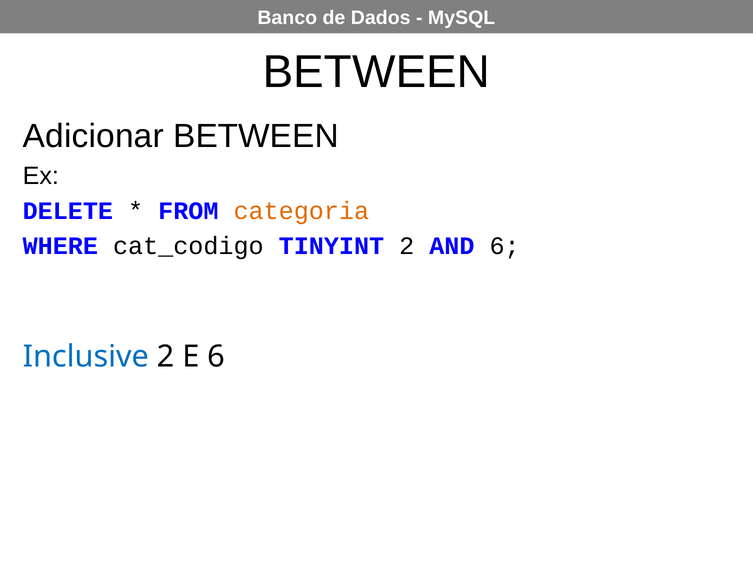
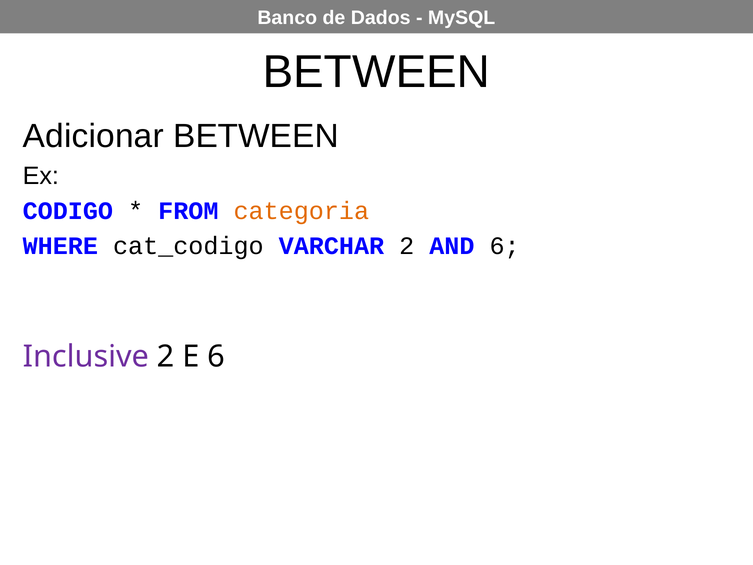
DELETE: DELETE -> CODIGO (68, 211)
TINYINT: TINYINT -> VARCHAR (331, 246)
Inclusive colour: blue -> purple (86, 356)
